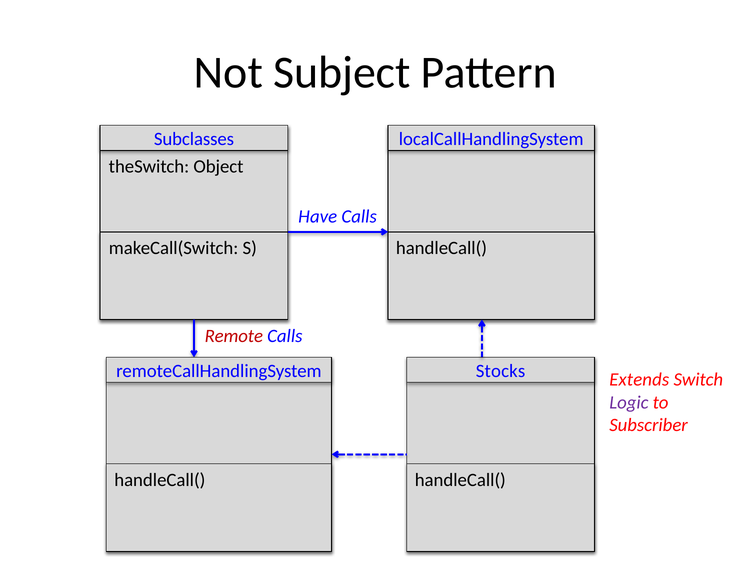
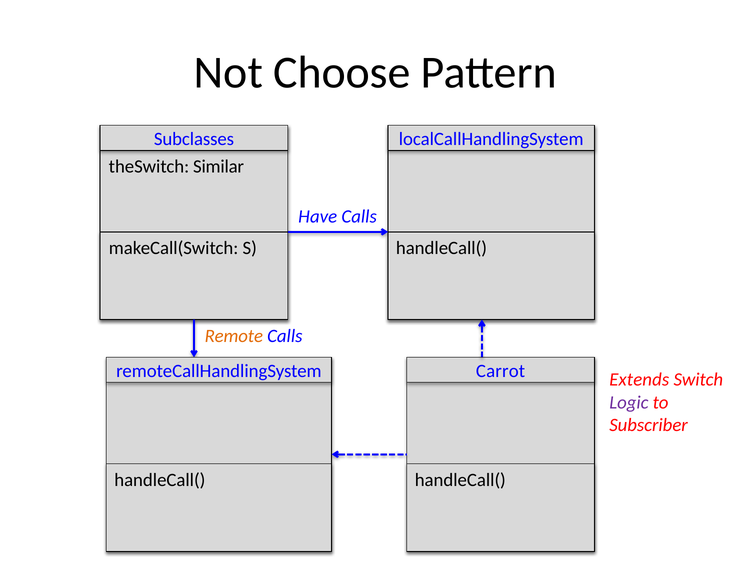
Subject: Subject -> Choose (342, 73)
Object: Object -> Similar (219, 166)
Remote colour: red -> orange (234, 335)
Stocks: Stocks -> Carrot (501, 371)
